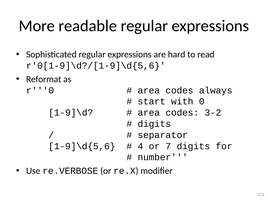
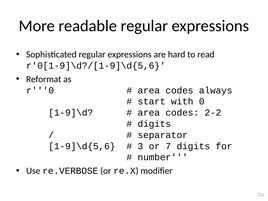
3-2: 3-2 -> 2-2 (213, 113)
4: 4 -> 3 (140, 146)
